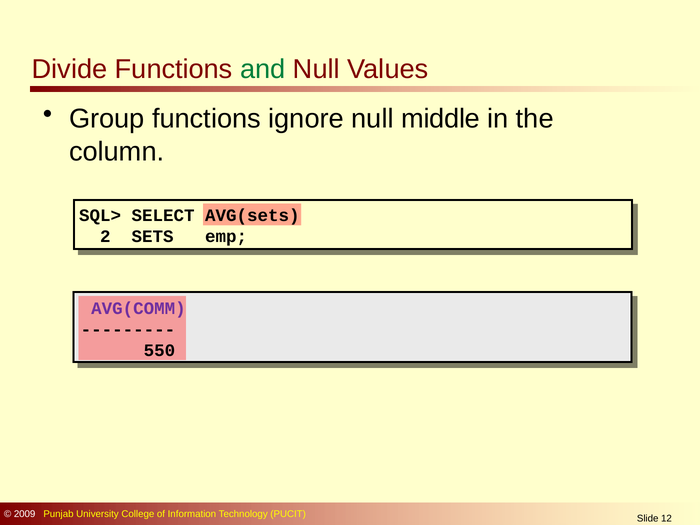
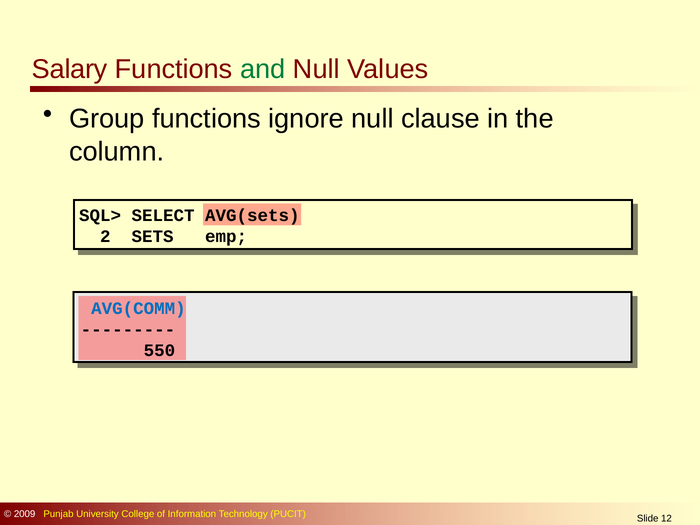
Divide: Divide -> Salary (70, 69)
middle: middle -> clause (440, 119)
AVG(COMM colour: purple -> blue (138, 308)
